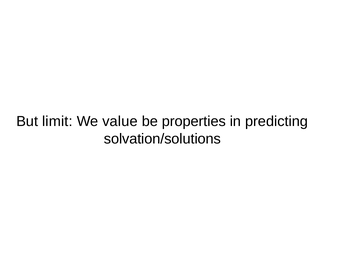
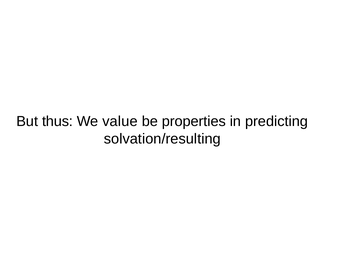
limit: limit -> thus (57, 122)
solvation/solutions: solvation/solutions -> solvation/resulting (162, 139)
